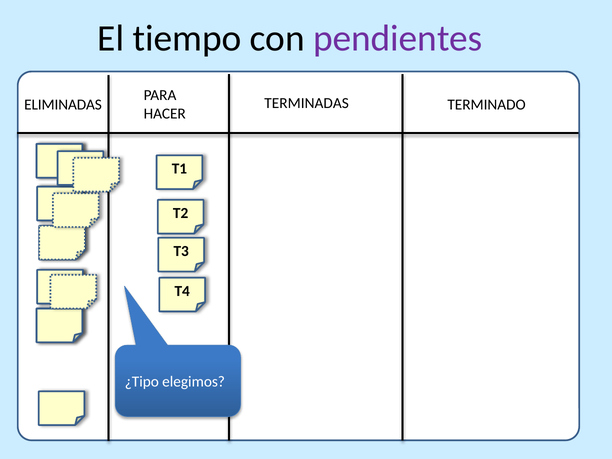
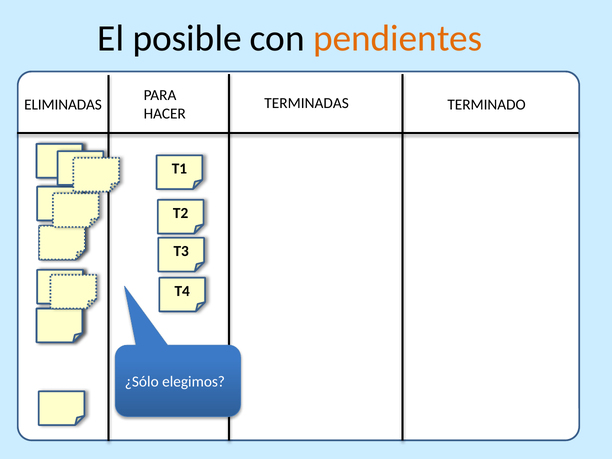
tiempo: tiempo -> posible (187, 39)
pendientes colour: purple -> orange (398, 39)
¿Tipo: ¿Tipo -> ¿Sólo (142, 382)
